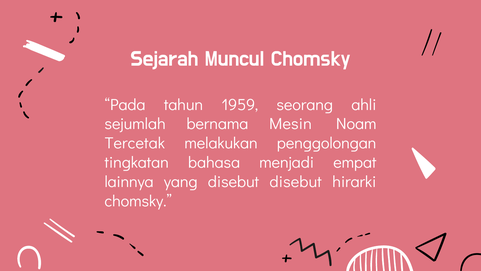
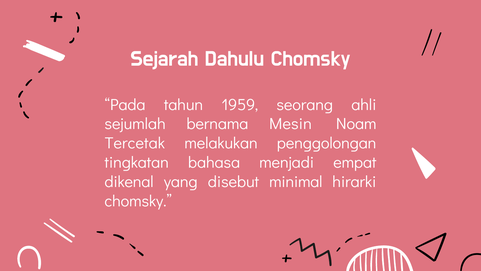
Muncul: Muncul -> Dahulu (235, 59)
lainnya: lainnya -> dikenal (129, 182)
disebut disebut: disebut -> minimal (296, 182)
